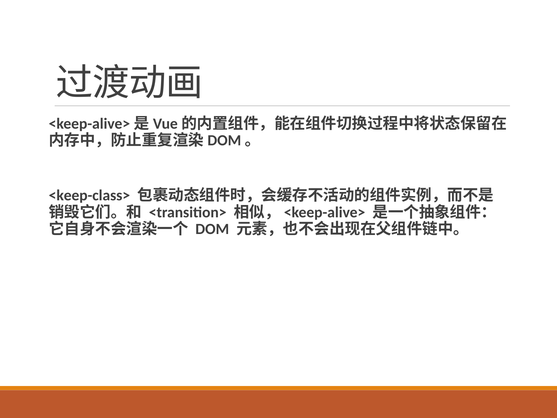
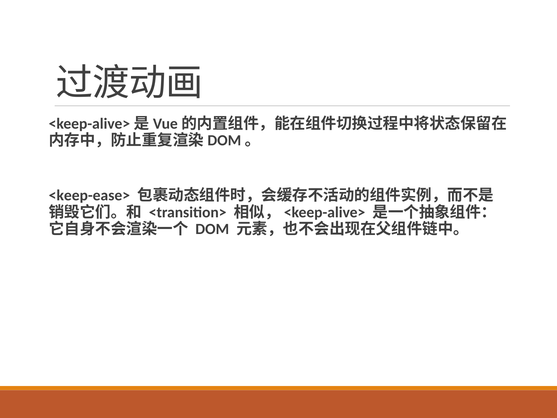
<keep-class>: <keep-class> -> <keep-ease> (89, 195)
